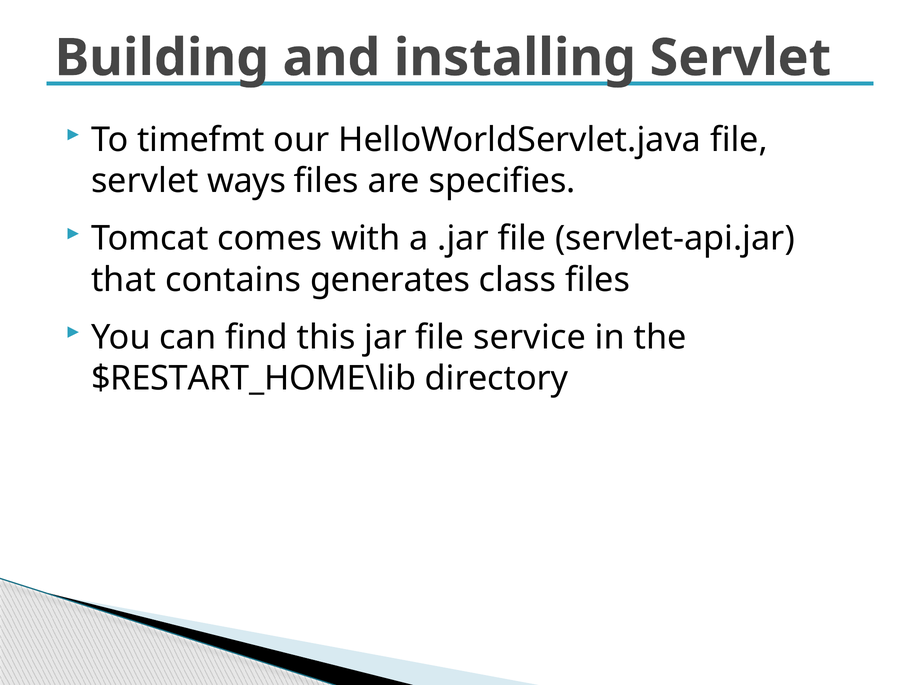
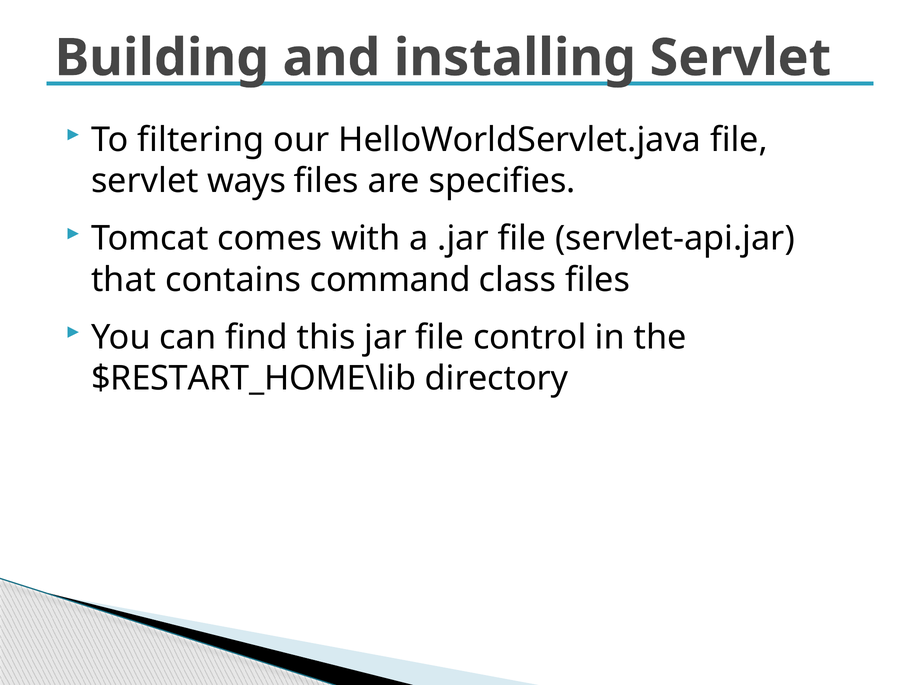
timefmt: timefmt -> filtering (201, 140)
generates: generates -> command (390, 280)
service: service -> control (530, 337)
